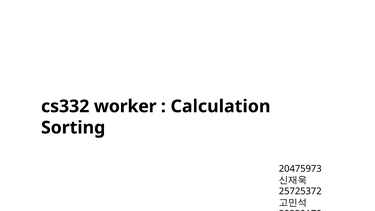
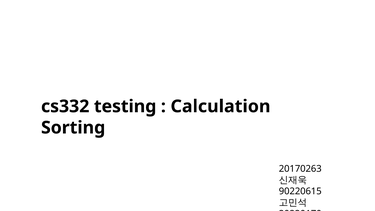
worker: worker -> testing (125, 106)
20475973: 20475973 -> 20170263 (300, 169)
25725372: 25725372 -> 90220615 (300, 191)
